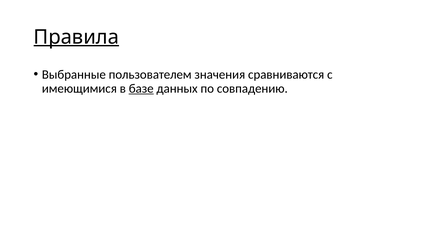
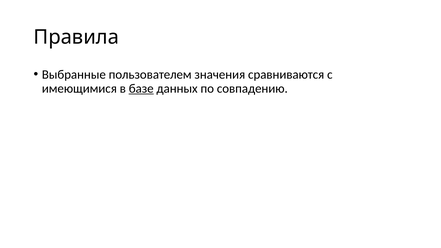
Правила underline: present -> none (76, 37)
